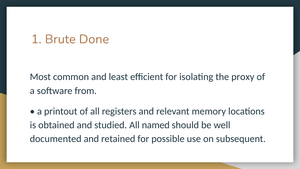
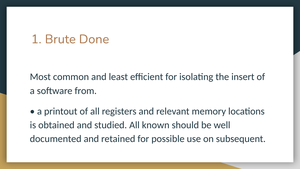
proxy: proxy -> insert (243, 77)
named: named -> known (156, 125)
